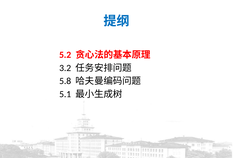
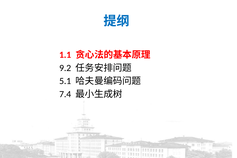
5.2: 5.2 -> 1.1 (65, 55)
3.2: 3.2 -> 9.2 (65, 68)
5.8: 5.8 -> 5.1 (65, 81)
5.1: 5.1 -> 7.4 (65, 94)
